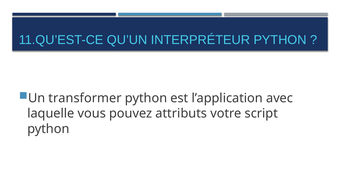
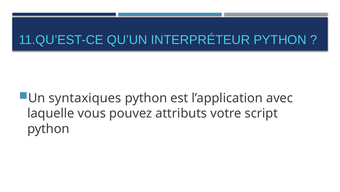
transformer: transformer -> syntaxiques (85, 98)
